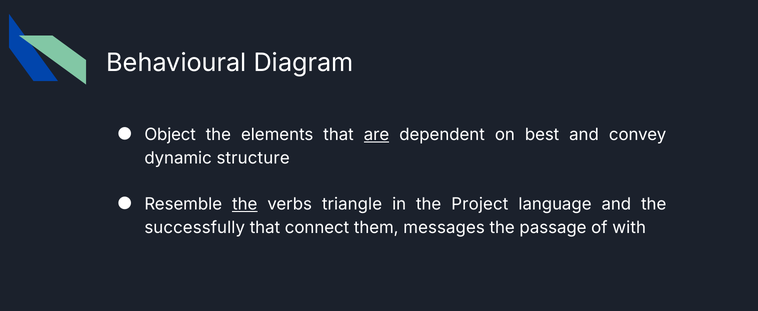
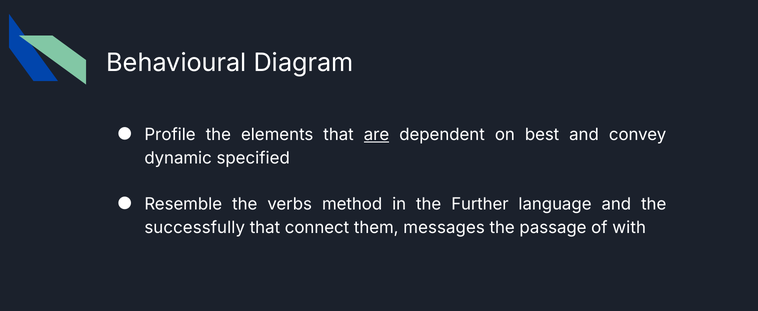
Object: Object -> Profile (170, 135)
structure: structure -> specified (253, 158)
the underline: present -> none (245, 204)
triangle: triangle -> method (352, 204)
Project: Project -> Further (480, 204)
